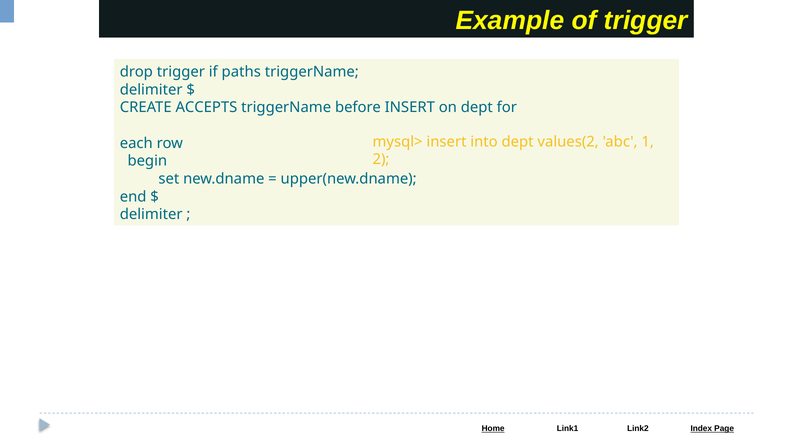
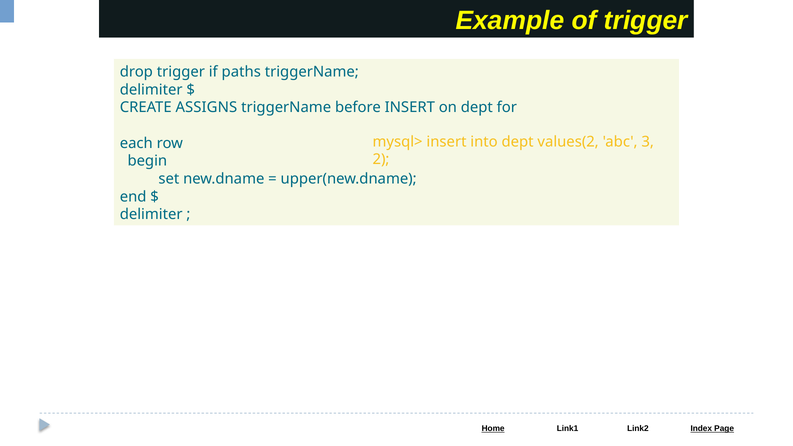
ACCEPTS: ACCEPTS -> ASSIGNS (206, 108)
1: 1 -> 3 (648, 142)
